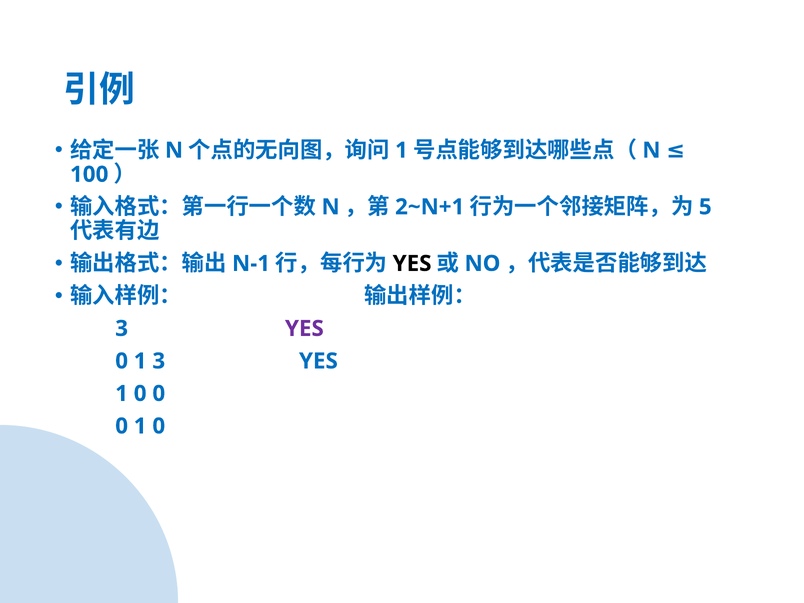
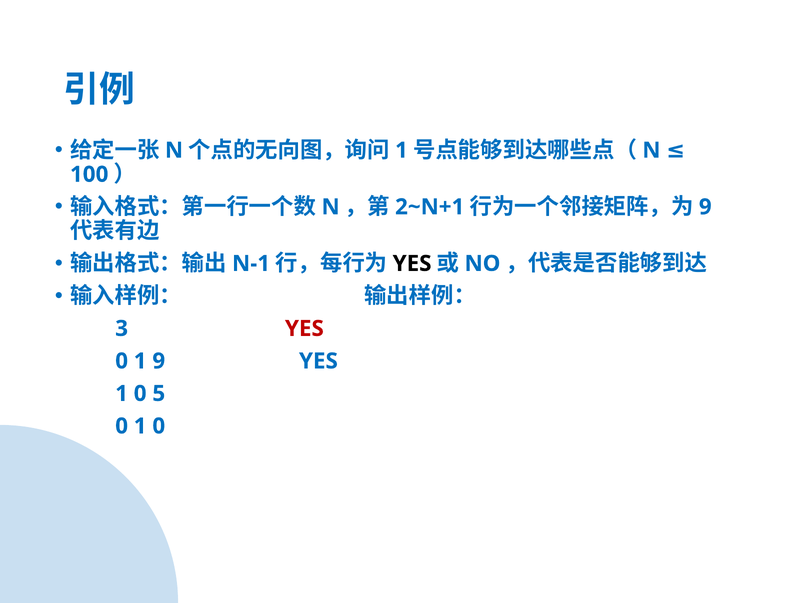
5: 5 -> 9 (705, 207)
YES colour: purple -> red (304, 329)
1 3: 3 -> 9 (159, 361)
1 0 0: 0 -> 5 (159, 394)
